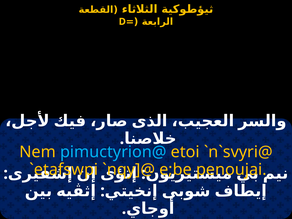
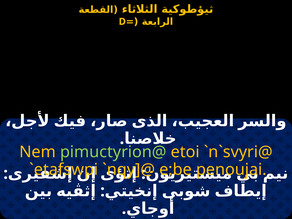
pimuctyrion@ colour: light blue -> light green (113, 152)
